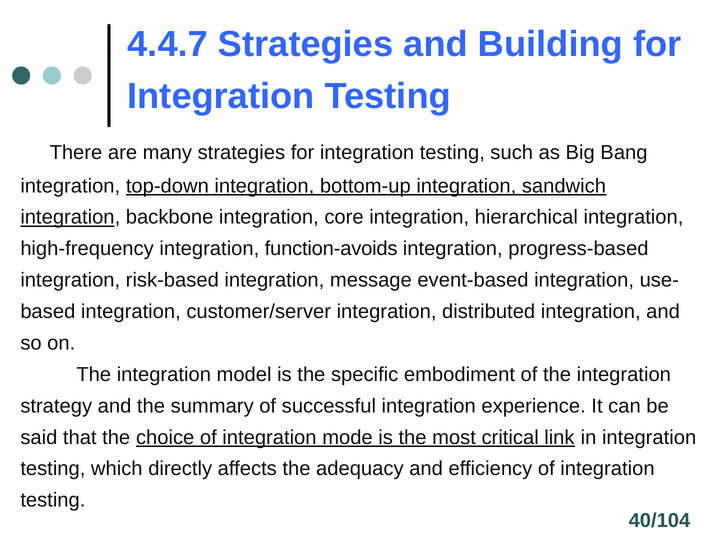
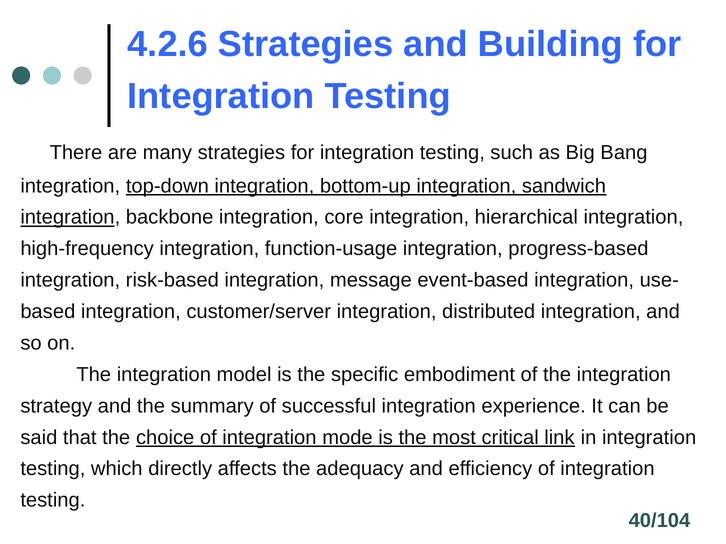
4.4.7: 4.4.7 -> 4.2.6 (168, 44)
function-avoids: function-avoids -> function-usage (331, 249)
